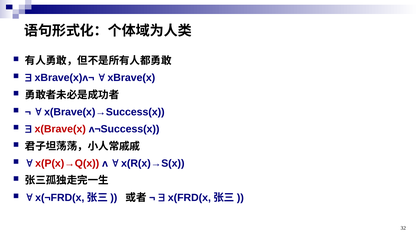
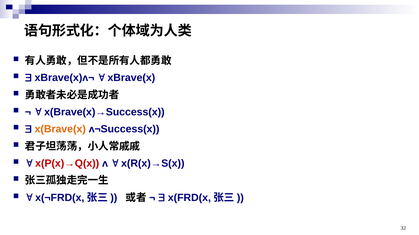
x(Brave(x colour: red -> orange (60, 130)
